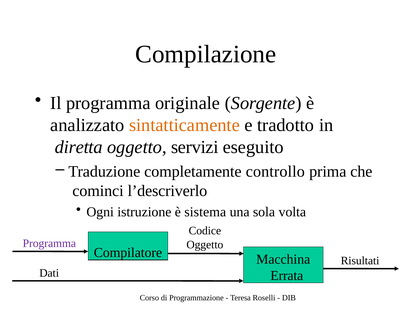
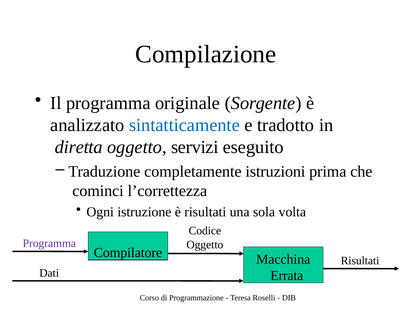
sintatticamente colour: orange -> blue (184, 125)
controllo: controllo -> istruzioni (275, 172)
l’descriverlo: l’descriverlo -> l’correttezza (167, 191)
è sistema: sistema -> risultati (205, 212)
